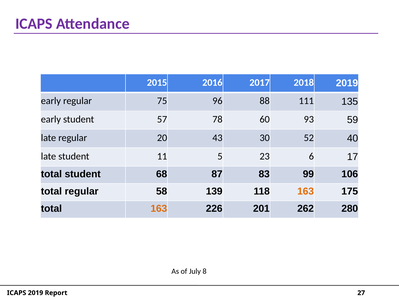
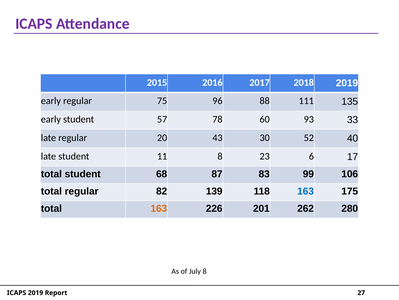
59: 59 -> 33 (353, 120)
11 5: 5 -> 8 (220, 156)
58: 58 -> 82 (162, 191)
163 colour: orange -> blue (306, 191)
